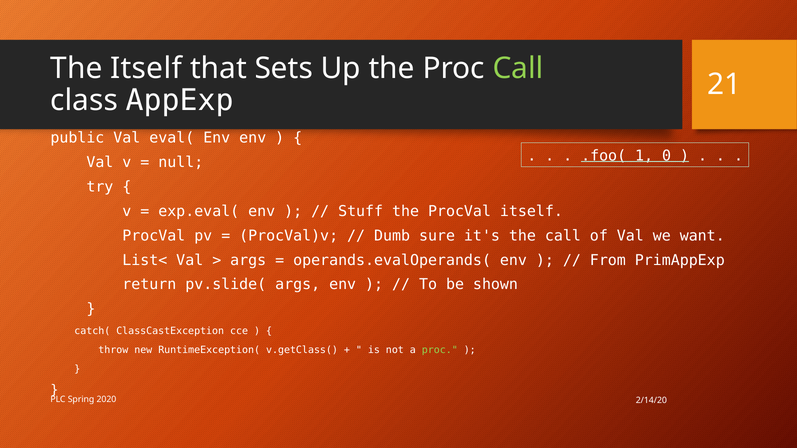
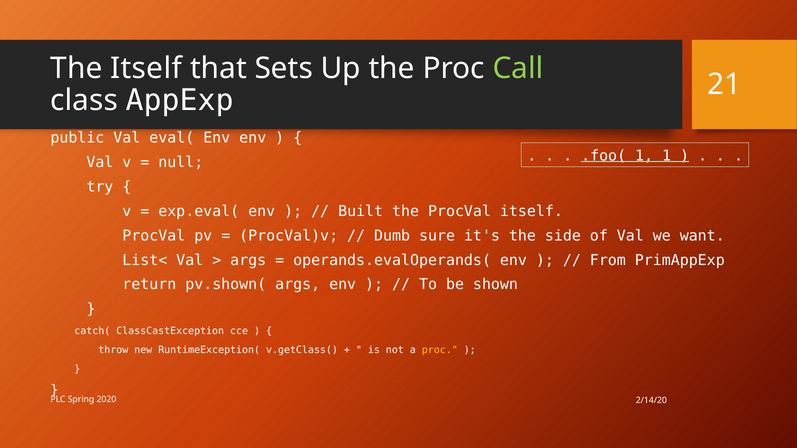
1 0: 0 -> 1 (667, 156)
Stuff: Stuff -> Built (361, 211)
the call: call -> side (563, 236)
pv.slide(: pv.slide( -> pv.shown( (226, 285)
proc colour: light green -> yellow (440, 350)
